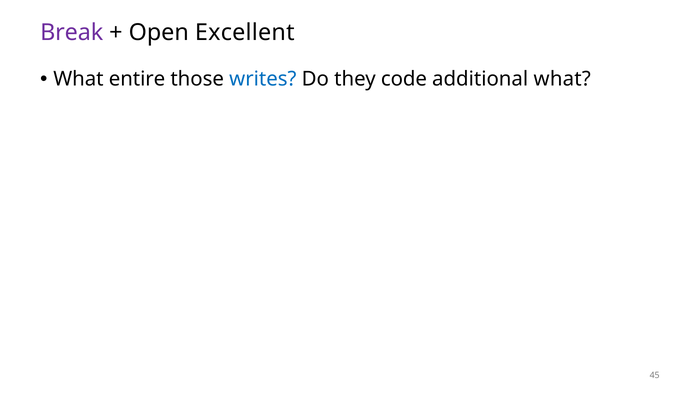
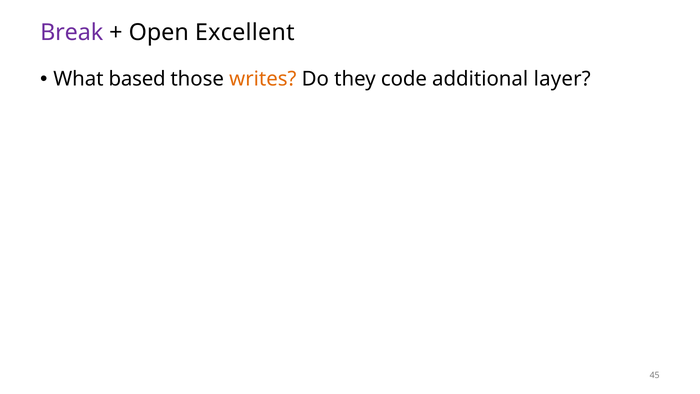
entire: entire -> based (137, 79)
writes colour: blue -> orange (263, 79)
additional what: what -> layer (562, 79)
